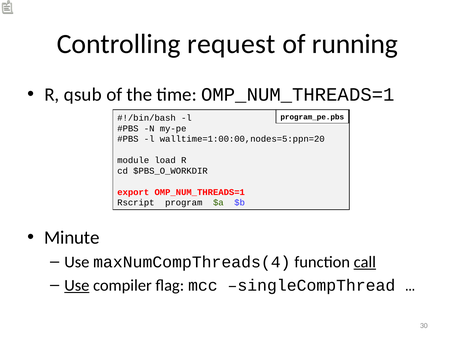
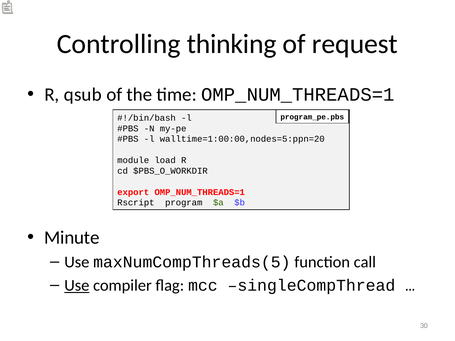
request: request -> thinking (232, 44)
running: running -> request (355, 44)
maxNumCompThreads(4: maxNumCompThreads(4 -> maxNumCompThreads(5 (192, 262)
call underline: present -> none (365, 262)
